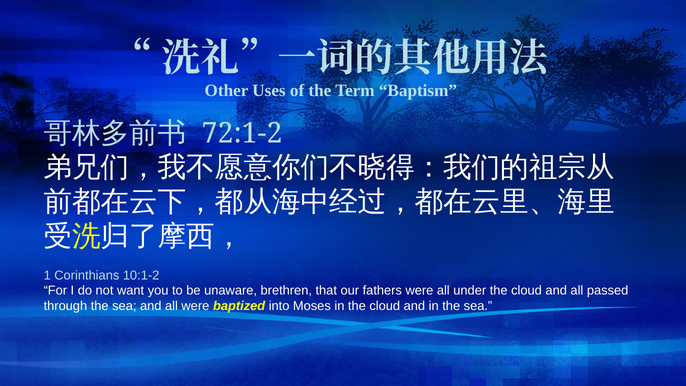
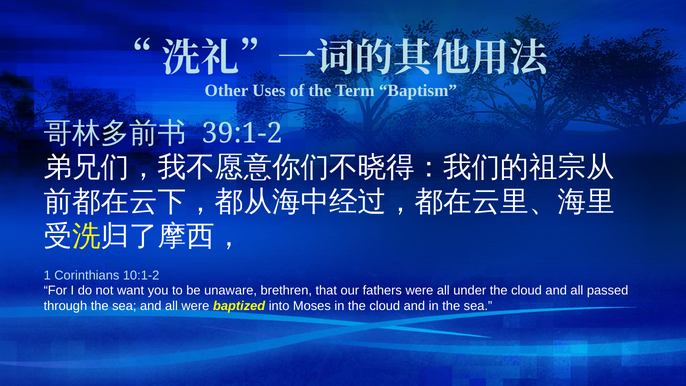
72:1-2: 72:1-2 -> 39:1-2 (242, 133)
